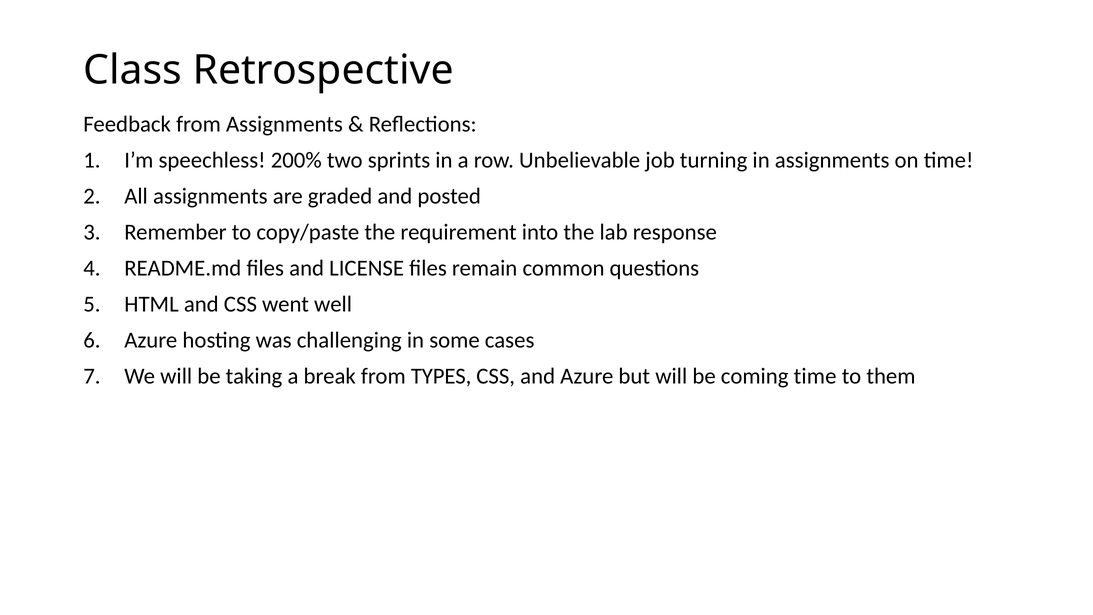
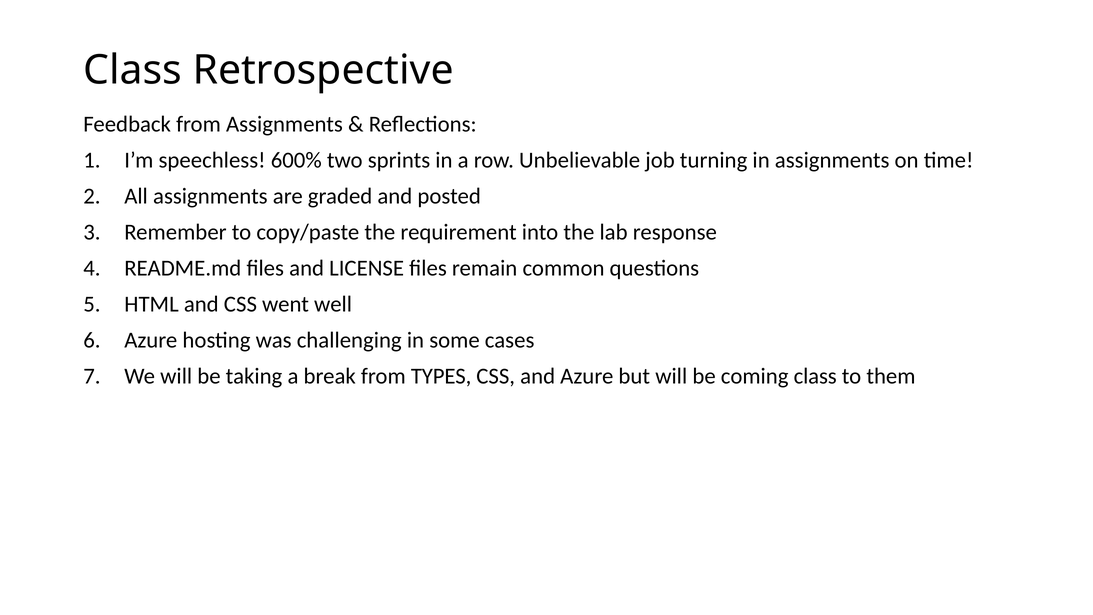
200%: 200% -> 600% (296, 160)
coming time: time -> class (815, 376)
